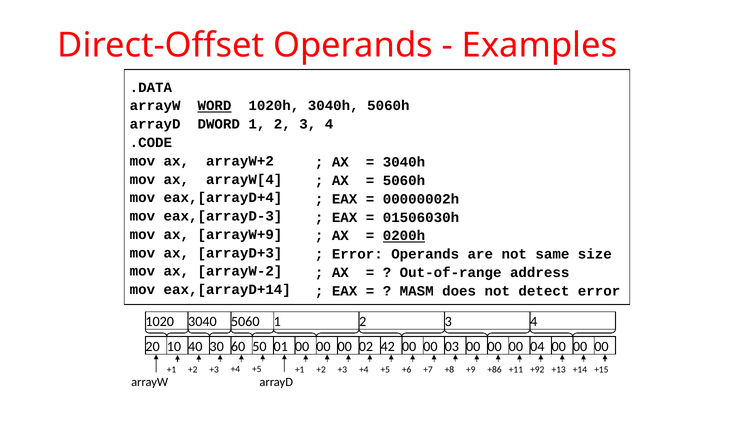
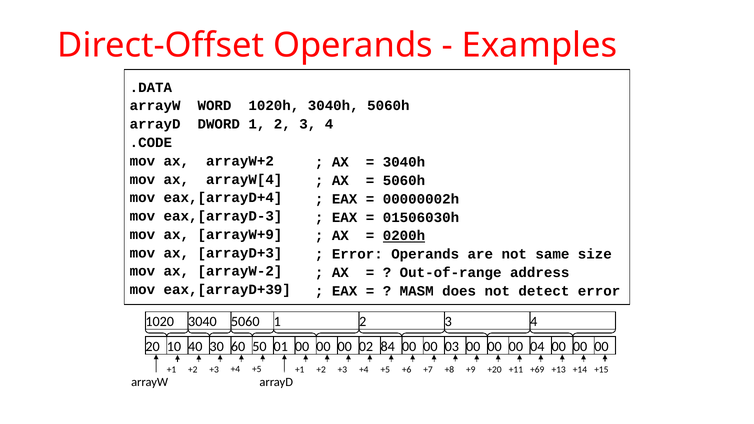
WORD underline: present -> none (214, 106)
eax,[arrayD+14: eax,[arrayD+14 -> eax,[arrayD+39 (227, 290)
42: 42 -> 84 (388, 347)
+86: +86 -> +20 (495, 370)
+92: +92 -> +69 (537, 370)
